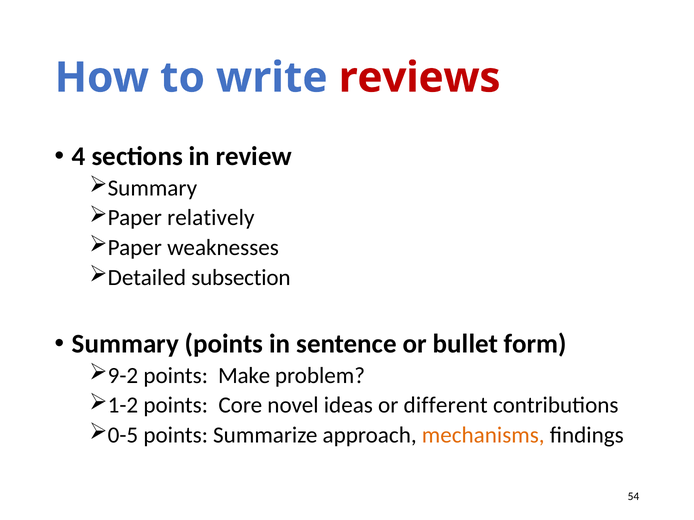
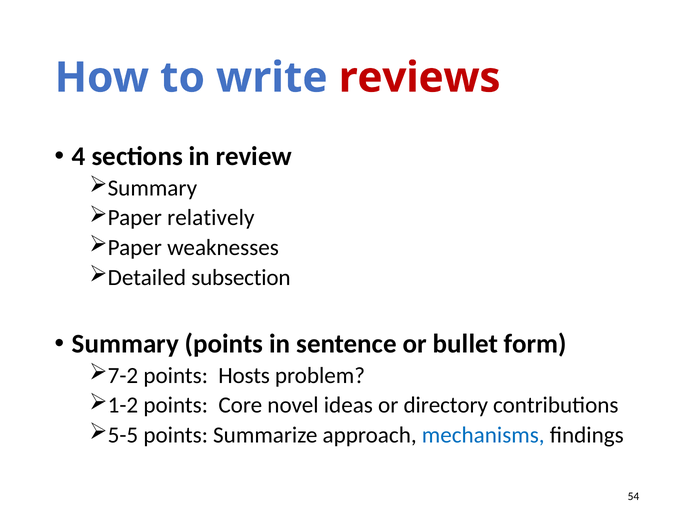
9-2: 9-2 -> 7-2 (123, 376)
Make: Make -> Hosts (244, 376)
different: different -> directory (446, 406)
0-5: 0-5 -> 5-5 (123, 436)
mechanisms colour: orange -> blue (483, 436)
